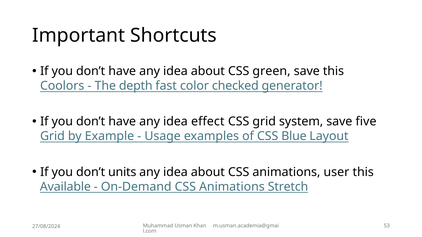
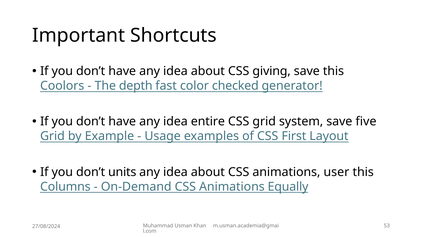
green: green -> giving (272, 71)
effect: effect -> entire (208, 122)
Blue: Blue -> First (294, 136)
Available: Available -> Columns (65, 187)
Stretch: Stretch -> Equally (288, 187)
